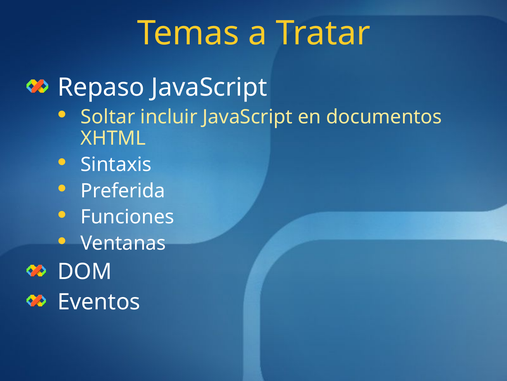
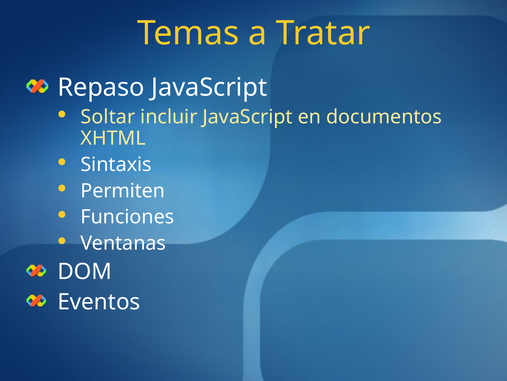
Preferida: Preferida -> Permiten (123, 190)
